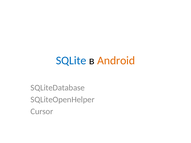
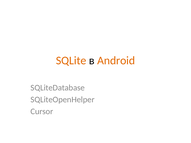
SQLite colour: blue -> orange (71, 61)
